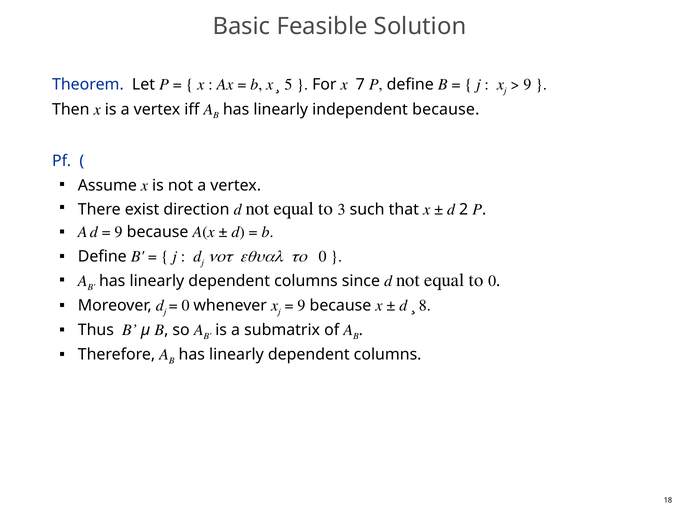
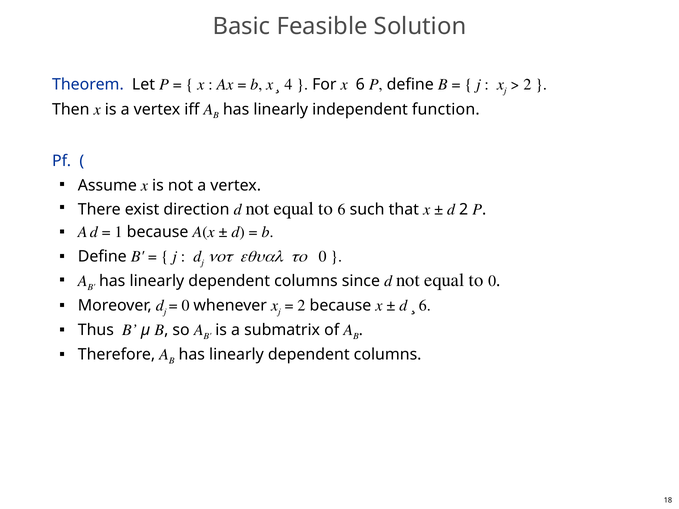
5: 5 -> 4 (288, 85)
x 7: 7 -> 6 (360, 85)
9: 9 -> 2 (527, 85)
independent because: because -> function (446, 109)
to 3: 3 -> 6 (342, 210)
9: 9 -> 1 (119, 232)
9: 9 -> 2 (301, 306)
8: 8 -> 6 (425, 306)
